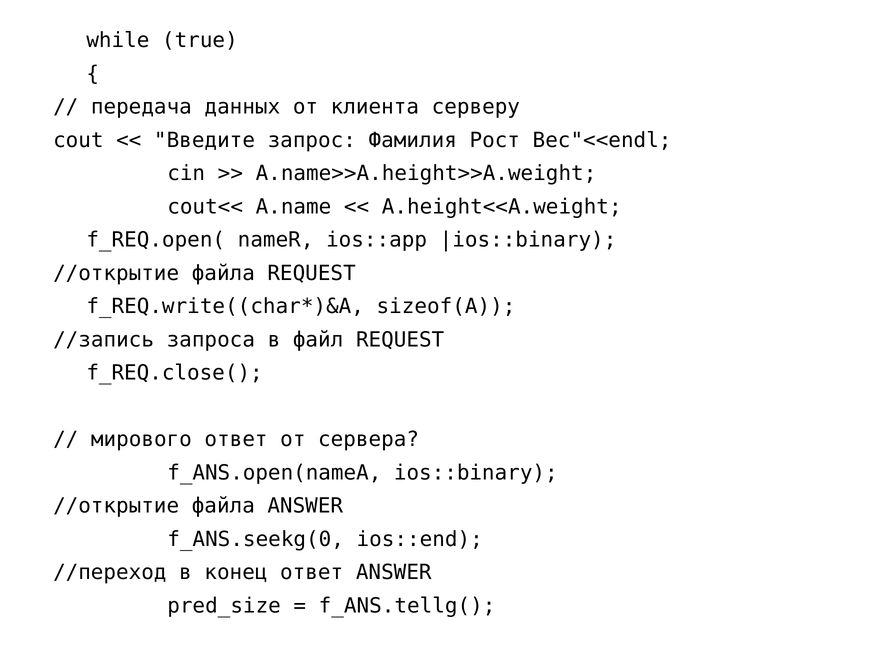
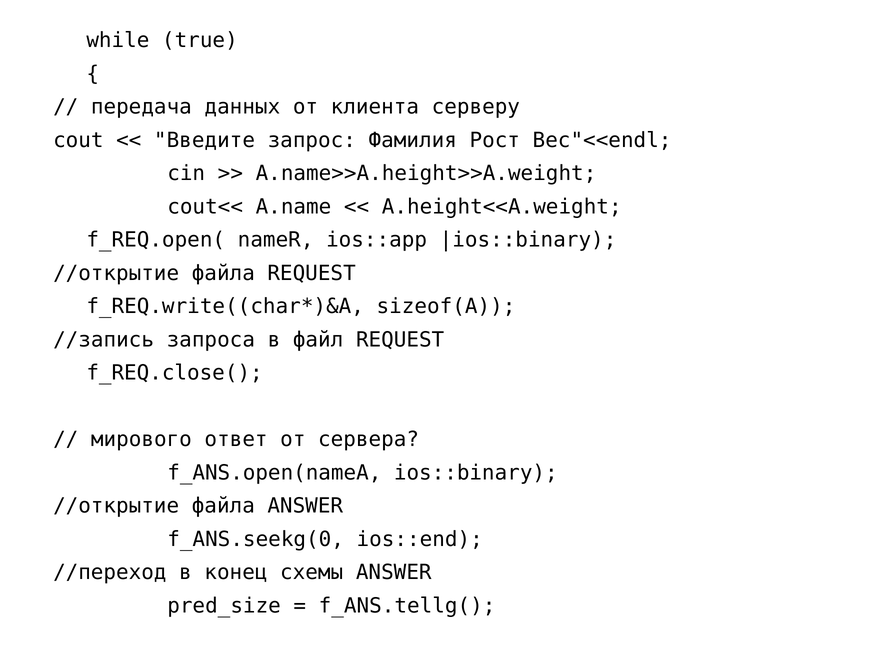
конец ответ: ответ -> схемы (312, 573)
